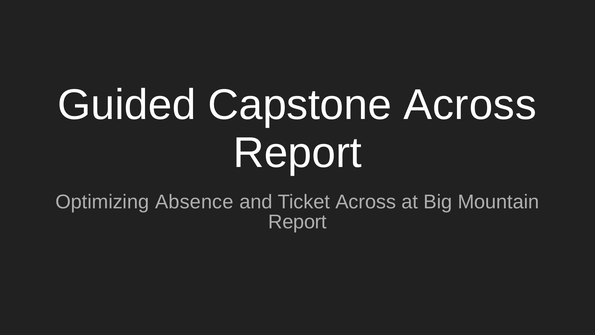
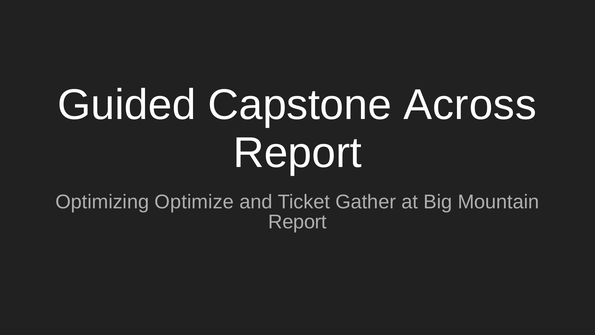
Absence: Absence -> Optimize (194, 202)
Ticket Across: Across -> Gather (366, 202)
